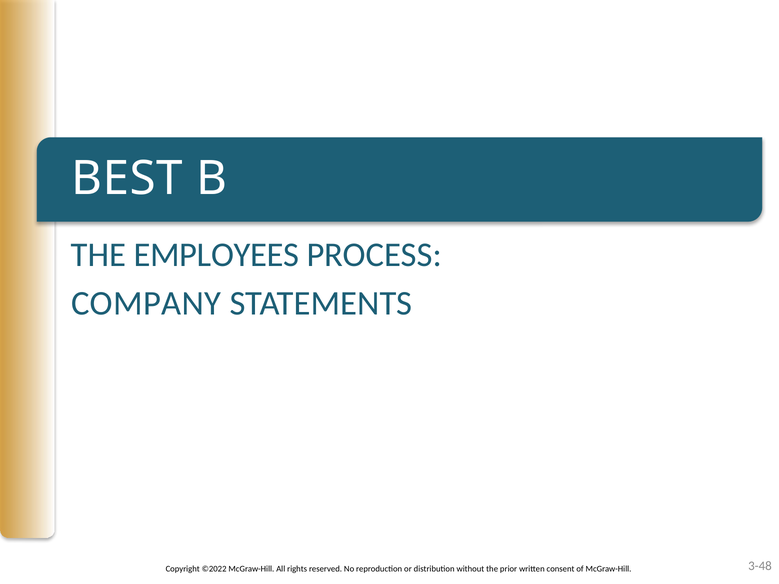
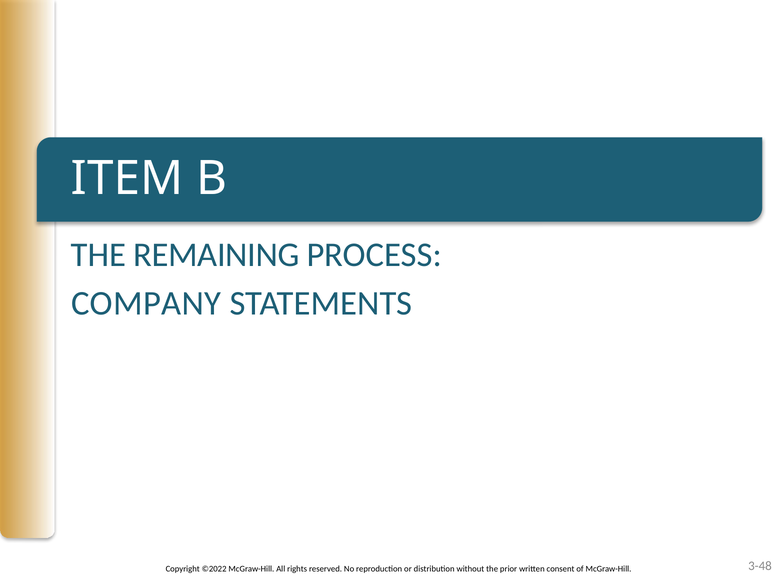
BEST: BEST -> ITEM (127, 179)
EMPLOYEES: EMPLOYEES -> REMAINING (216, 255)
